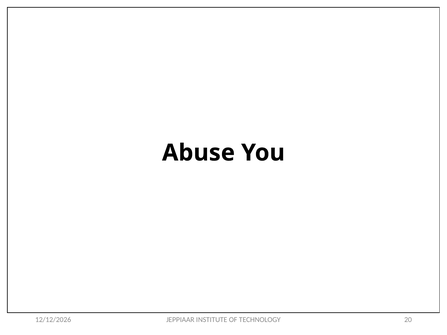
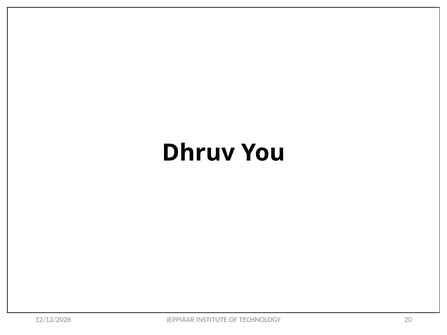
Abuse: Abuse -> Dhruv (198, 153)
